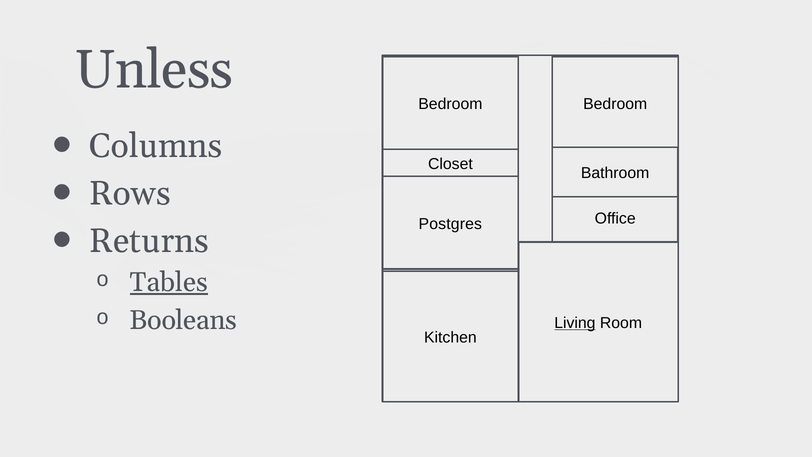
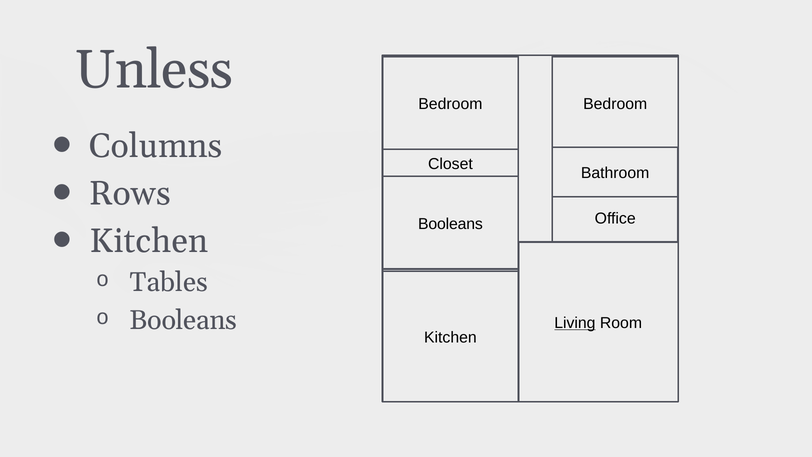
Returns: Returns -> Kitchen (149, 241)
Postgres: Postgres -> Booleans (450, 224)
Tables underline: present -> none (169, 282)
